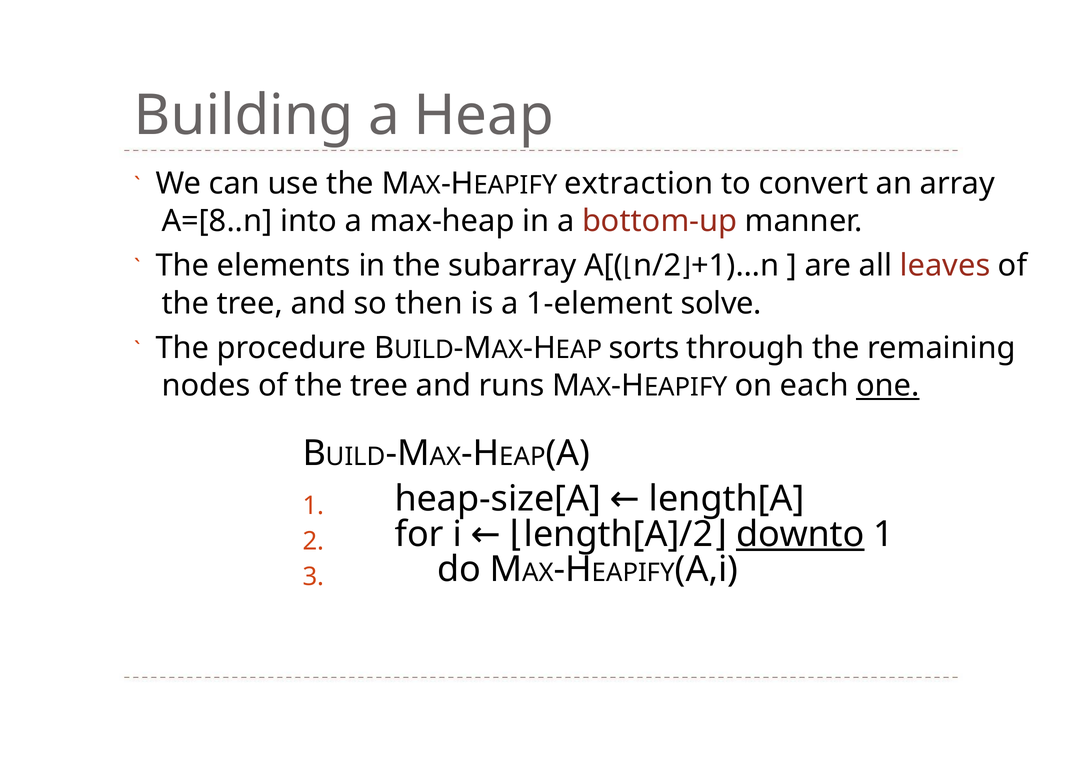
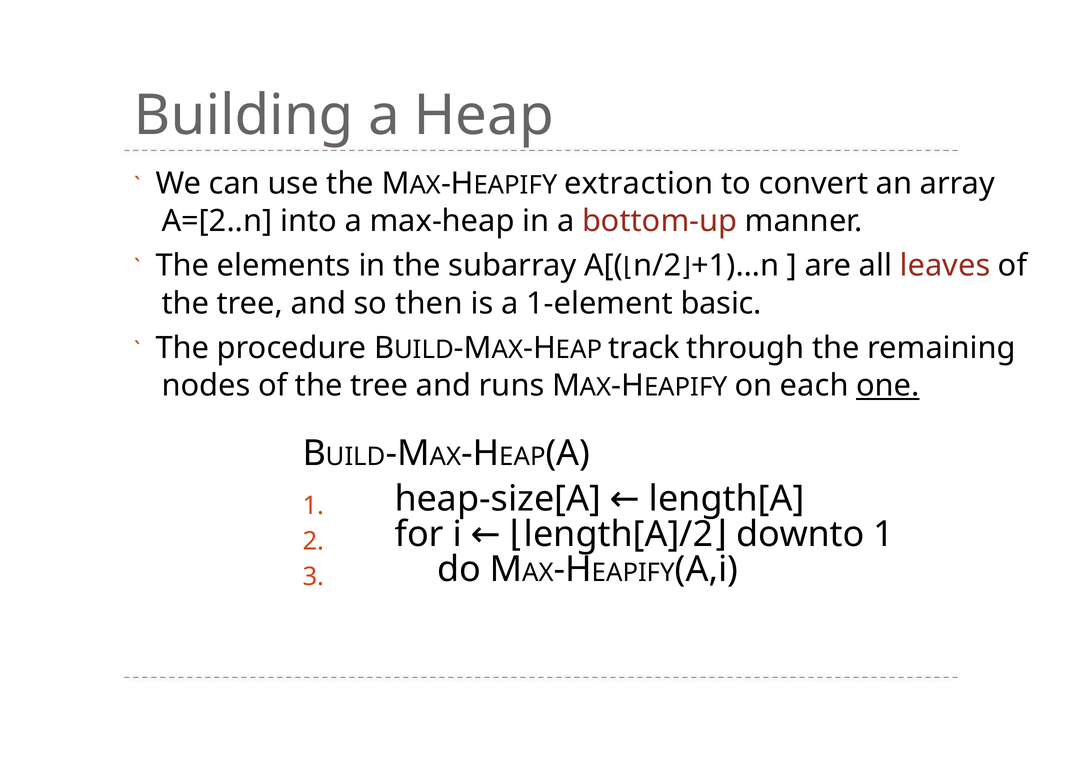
A=[8..n: A=[8..n -> A=[2..n (217, 221)
solve: solve -> basic (721, 304)
sorts: sorts -> track (644, 348)
downto underline: present -> none (800, 535)
